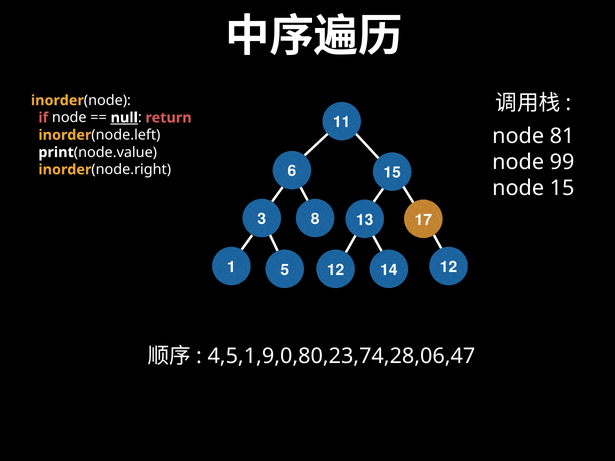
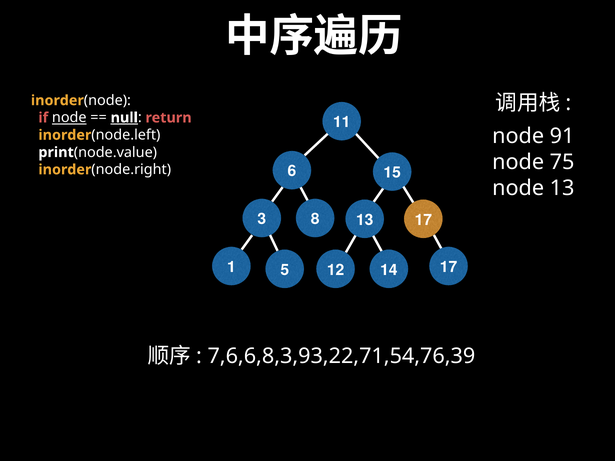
node underline: none -> present (69, 118)
81: 81 -> 91 (562, 136)
99: 99 -> 75 (562, 162)
node 15: 15 -> 13 (562, 188)
12: 12 -> 17 (449, 267)
4,5,1,9,0,80,23,74,28,06,47: 4,5,1,9,0,80,23,74,28,06,47 -> 7,6,6,8,3,93,22,71,54,76,39 (341, 356)
